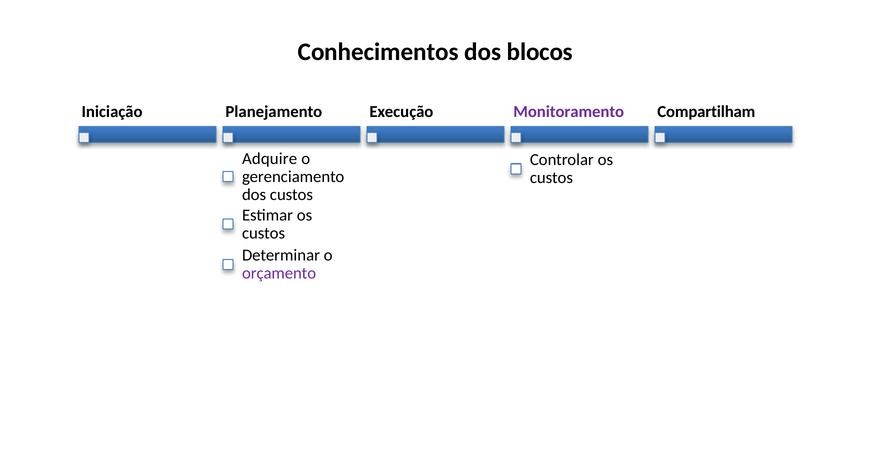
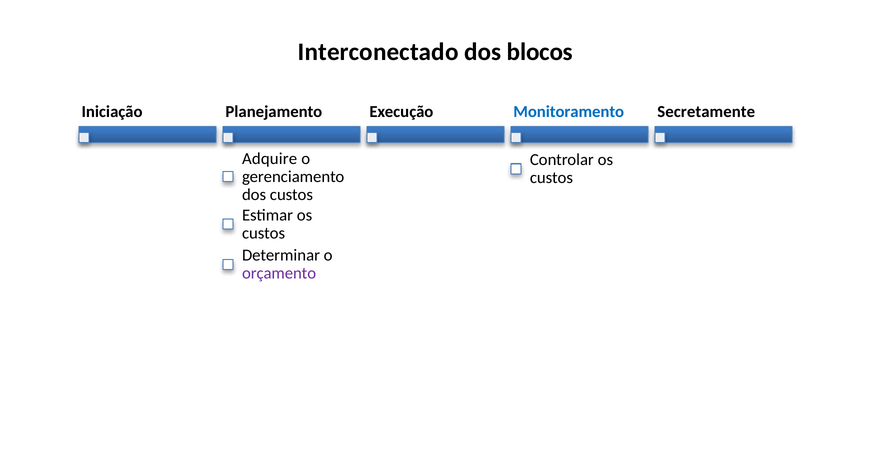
Conhecimentos: Conhecimentos -> Interconectado (378, 52)
Monitoramento colour: purple -> blue (569, 112)
Compartilham: Compartilham -> Secretamente (706, 112)
